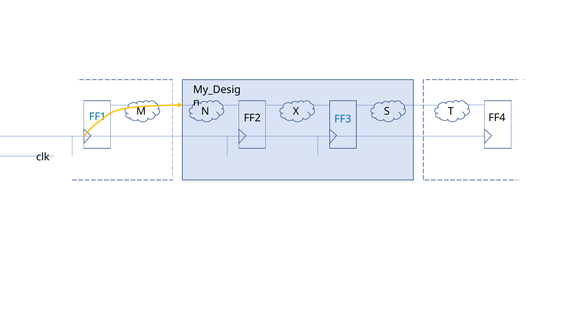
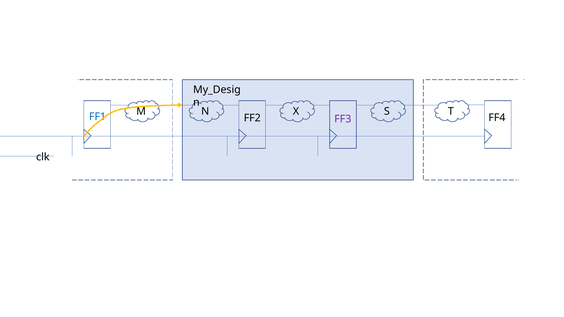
FF3 colour: blue -> purple (343, 119)
